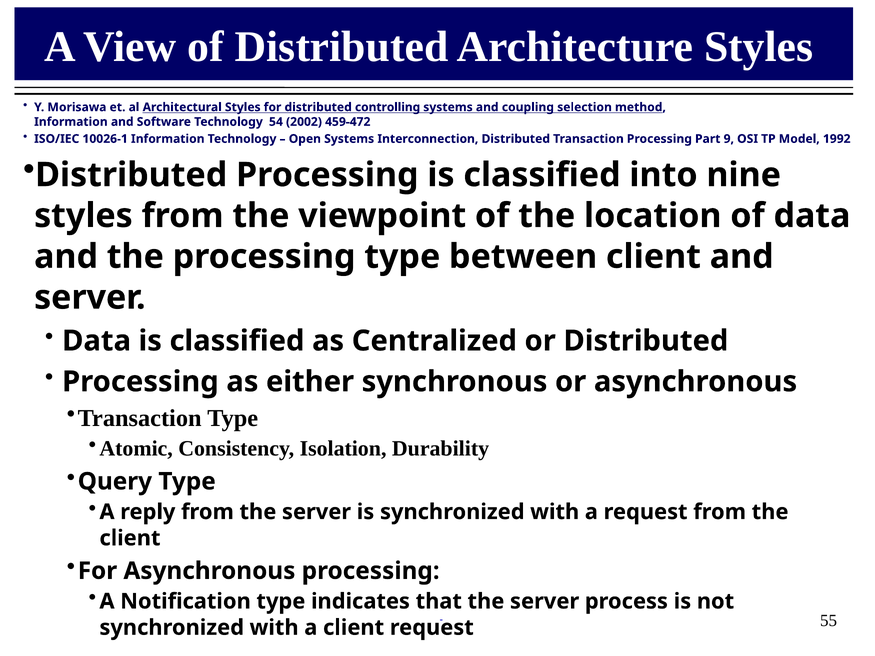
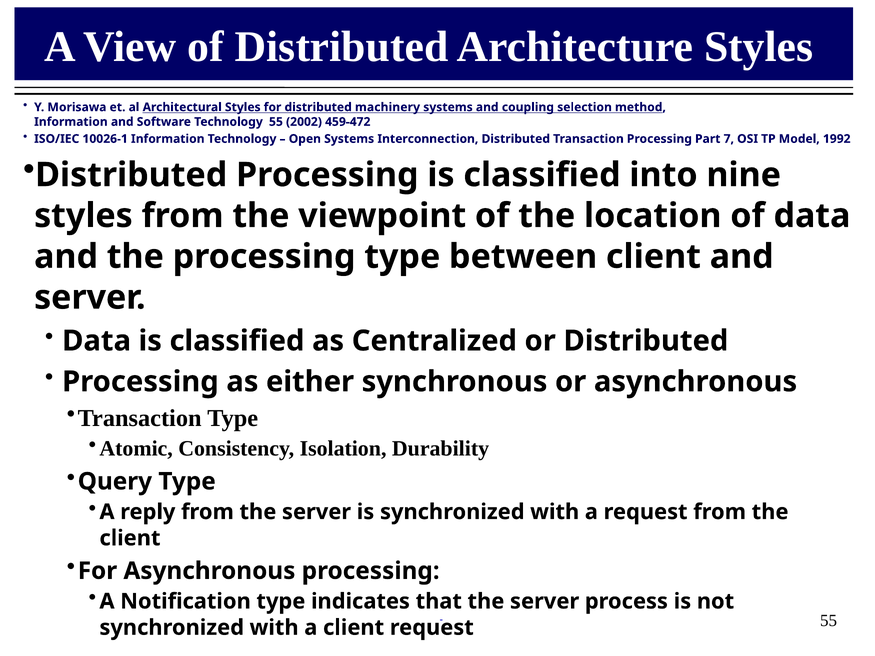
controlling: controlling -> machinery (387, 107)
Technology 54: 54 -> 55 (276, 122)
9: 9 -> 7 (729, 139)
